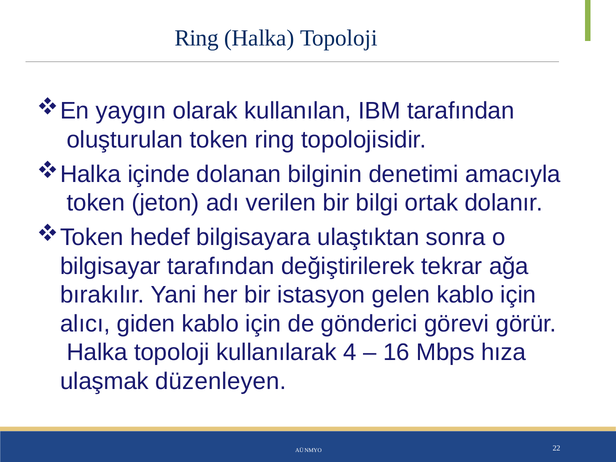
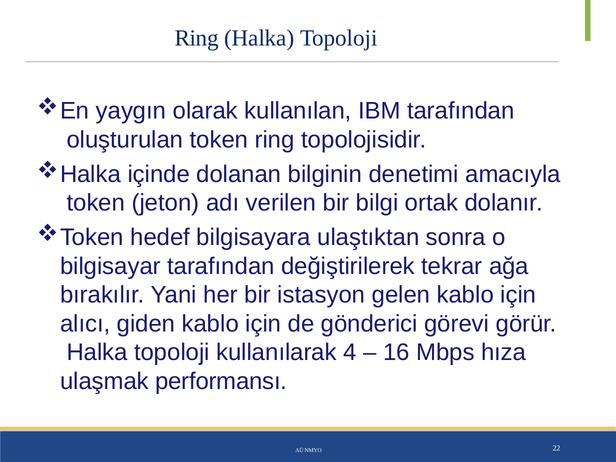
düzenleyen: düzenleyen -> performansı (221, 381)
